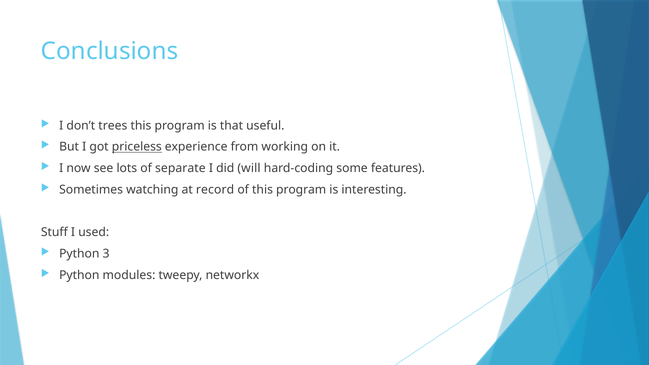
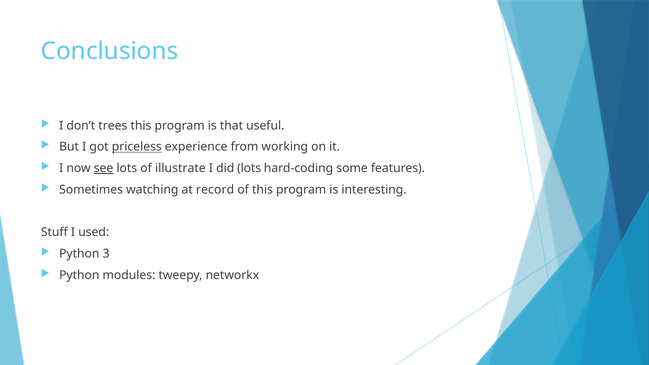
see underline: none -> present (104, 168)
separate: separate -> illustrate (180, 168)
did will: will -> lots (249, 168)
